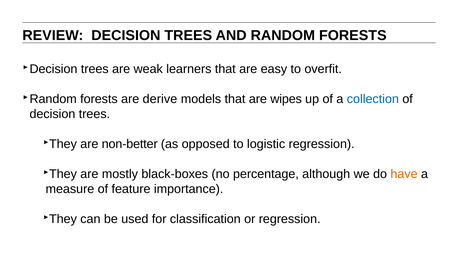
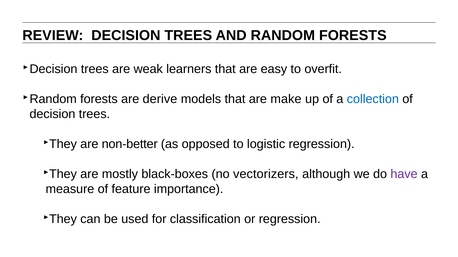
wipes: wipes -> make (286, 99)
percentage: percentage -> vectorizers (266, 174)
have colour: orange -> purple (404, 174)
